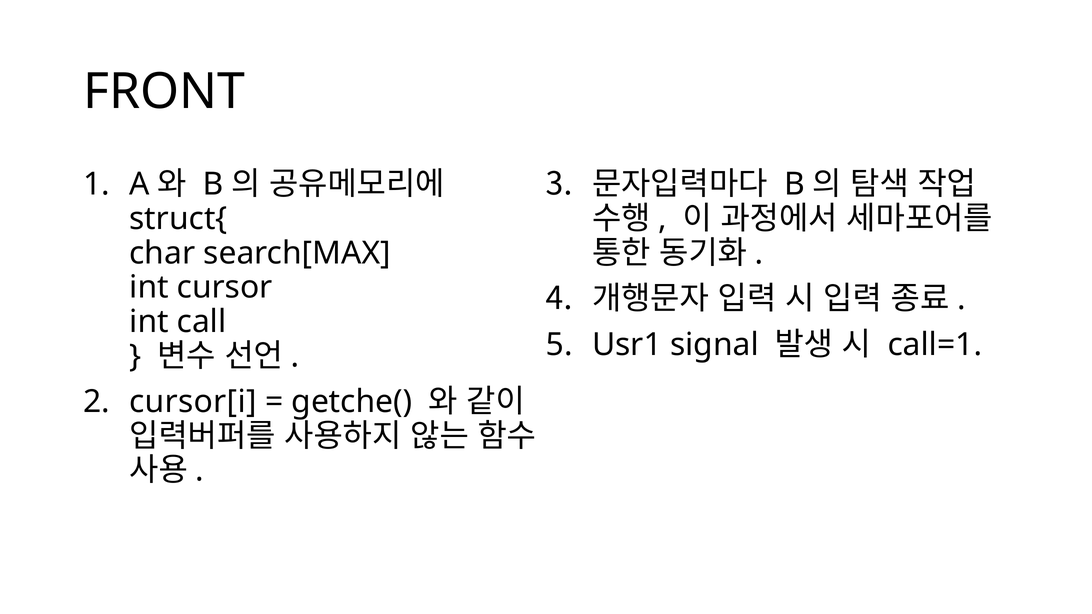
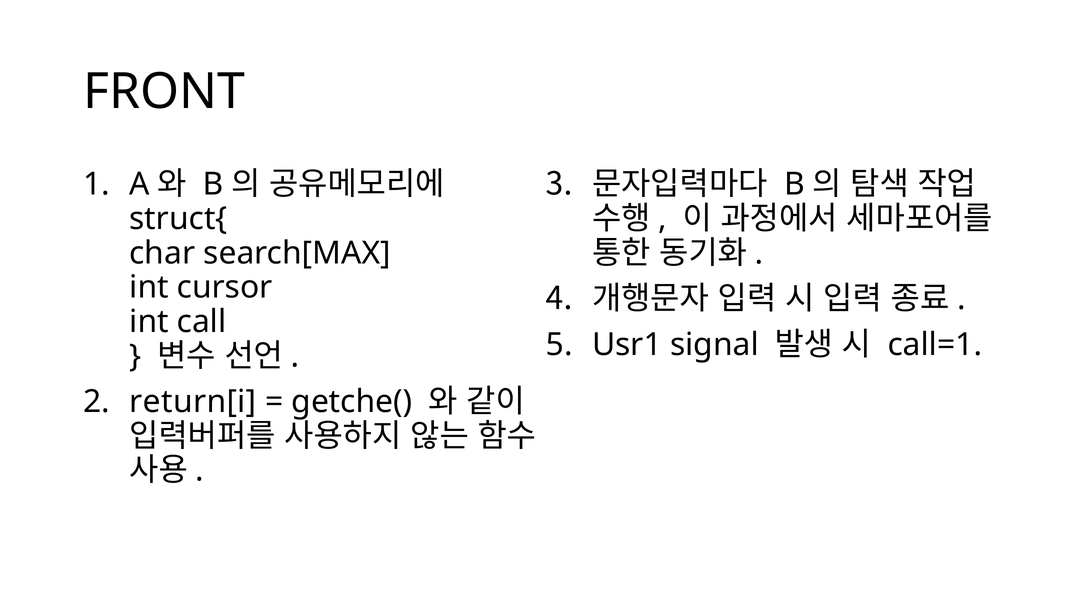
cursor[i: cursor[i -> return[i (193, 402)
